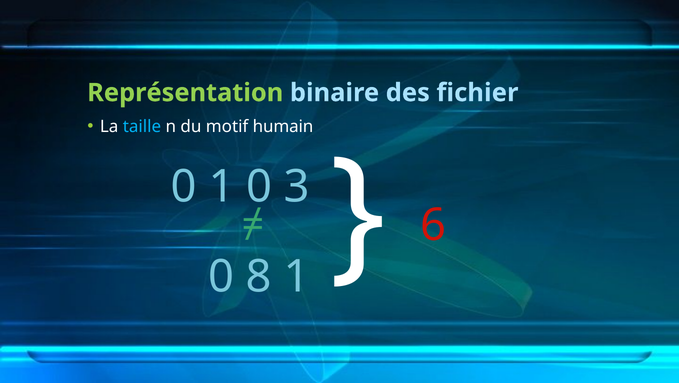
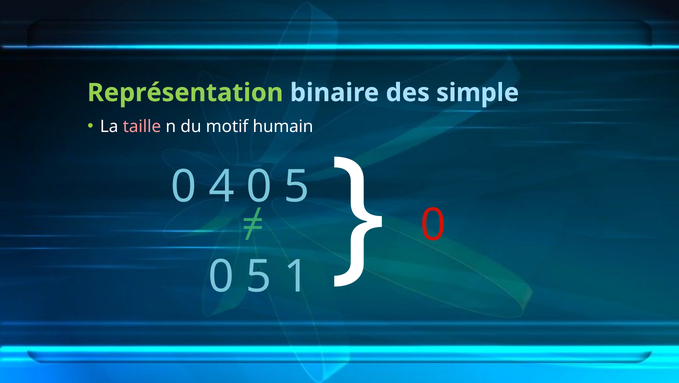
fichier: fichier -> simple (478, 93)
taille colour: light blue -> pink (142, 126)
0 1: 1 -> 4 (221, 187)
3: 3 -> 5 (297, 187)
6: 6 -> 0 (433, 225)
8: 8 -> 5 (259, 276)
